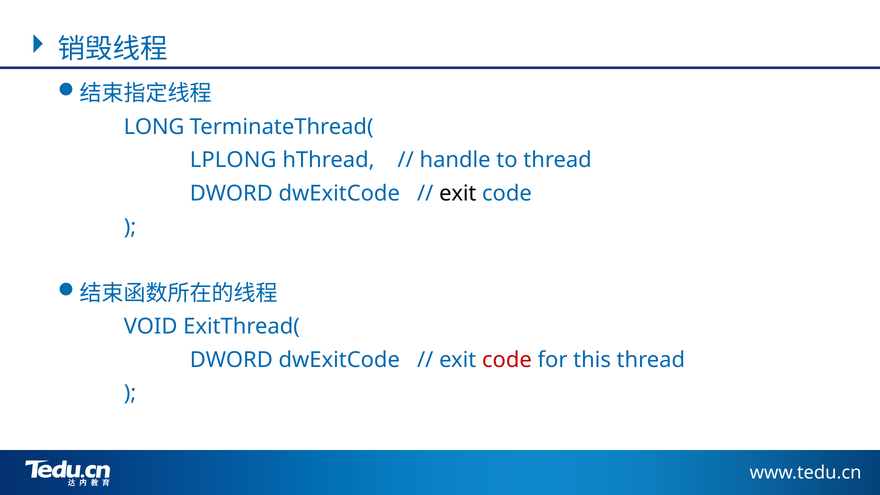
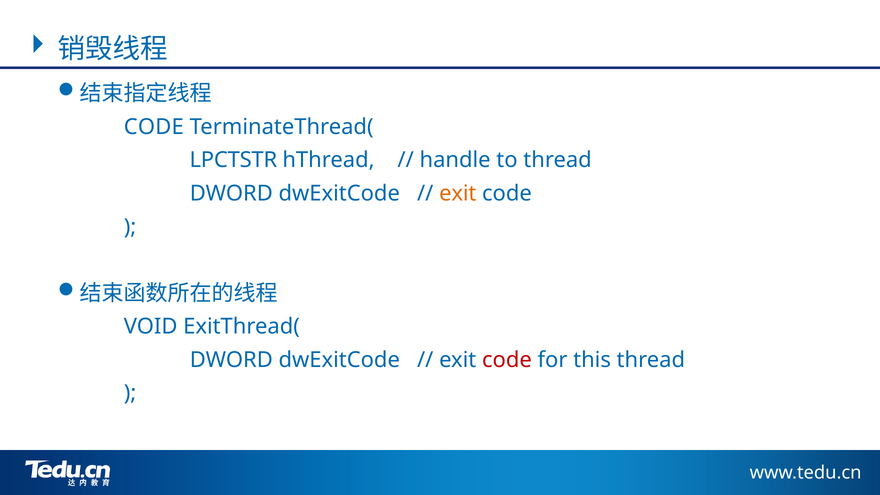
LONG: LONG -> CODE (154, 127)
LPLONG: LPLONG -> LPCTSTR (233, 160)
exit colour: black -> orange (458, 194)
